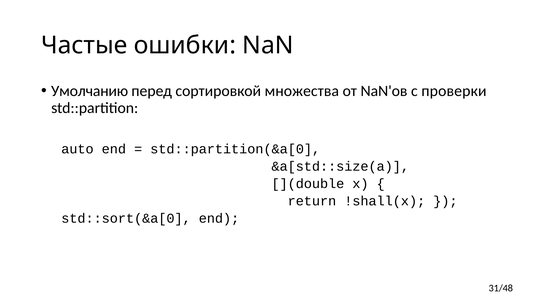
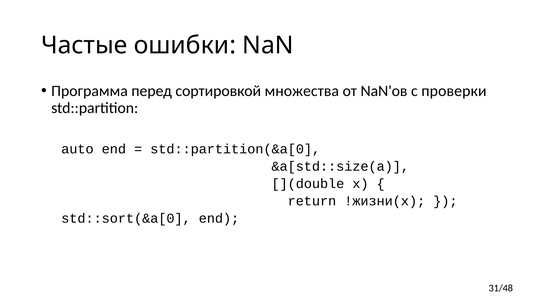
Умолчанию: Умолчанию -> Программа (90, 91)
!shall(x: !shall(x -> !жизни(x (385, 201)
